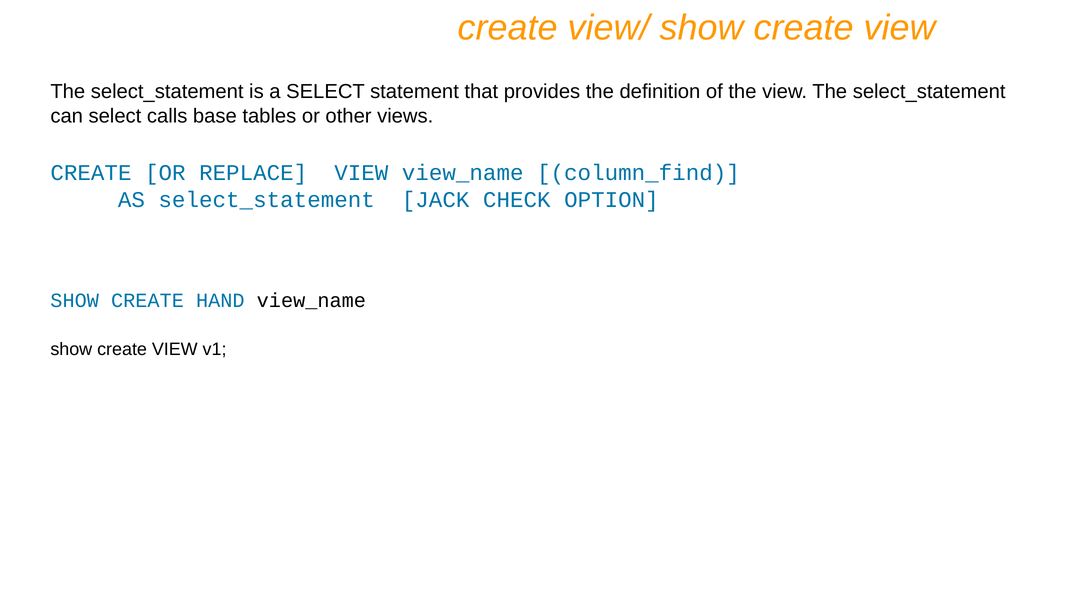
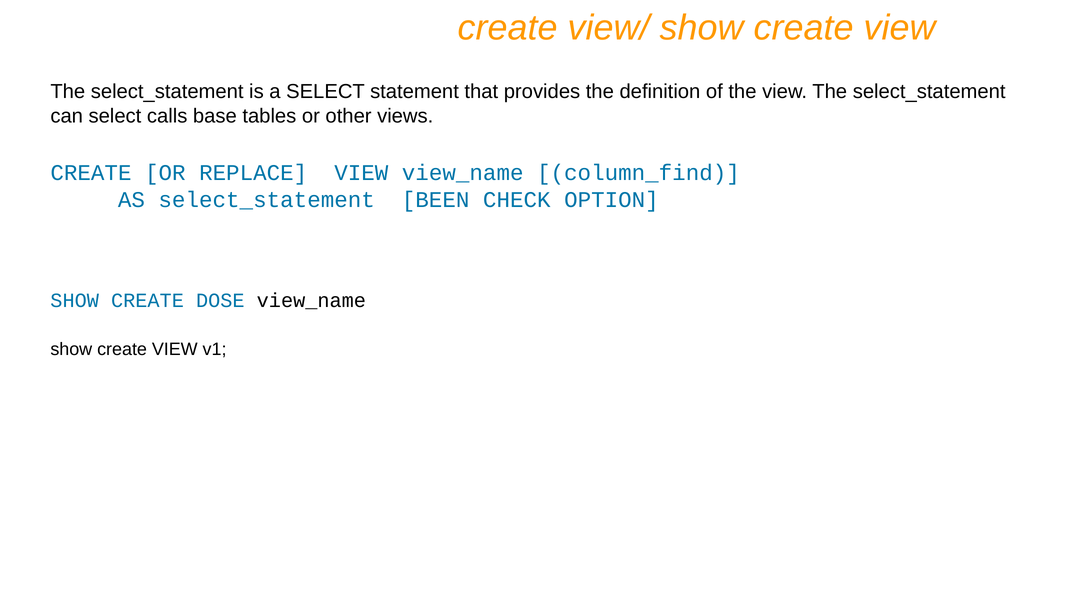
JACK: JACK -> BEEN (436, 200)
HAND: HAND -> DOSE (220, 301)
